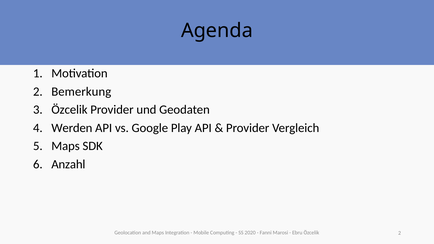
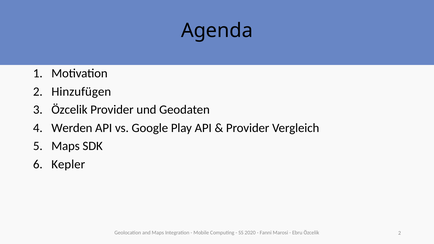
Bemerkung: Bemerkung -> Hinzufügen (81, 92)
Anzahl: Anzahl -> Kepler (68, 164)
